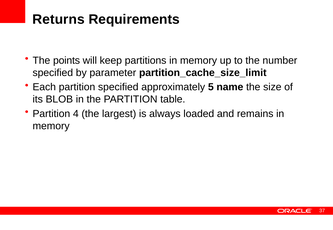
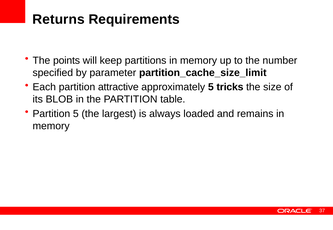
partition specified: specified -> attractive (118, 87)
name: name -> tricks (230, 87)
Partition 4: 4 -> 5 (76, 114)
